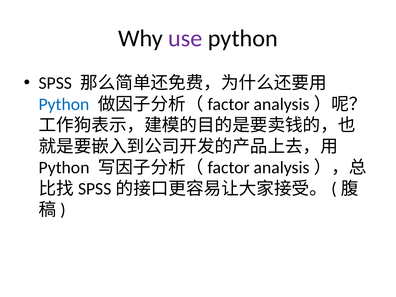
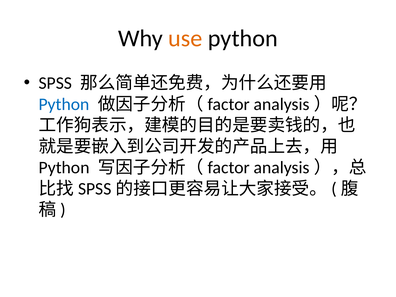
use colour: purple -> orange (185, 38)
